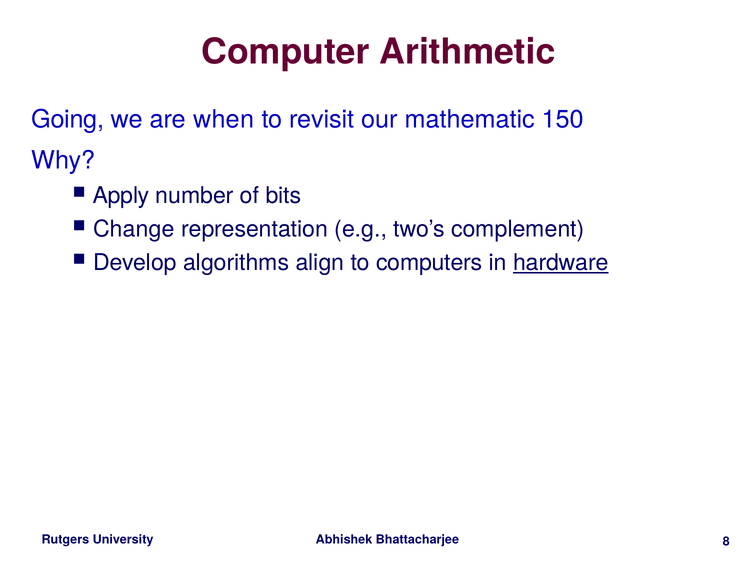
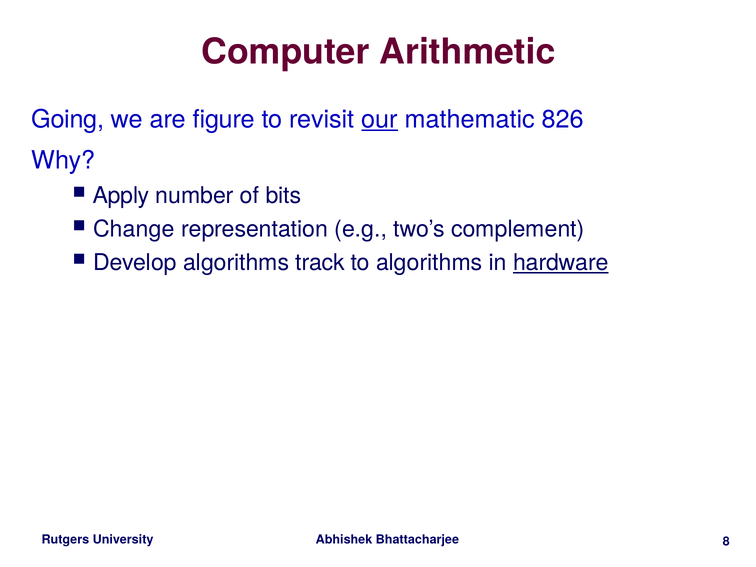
when: when -> figure (224, 119)
our underline: none -> present (380, 119)
150: 150 -> 826 (563, 119)
align: align -> track (320, 263)
to computers: computers -> algorithms (429, 263)
